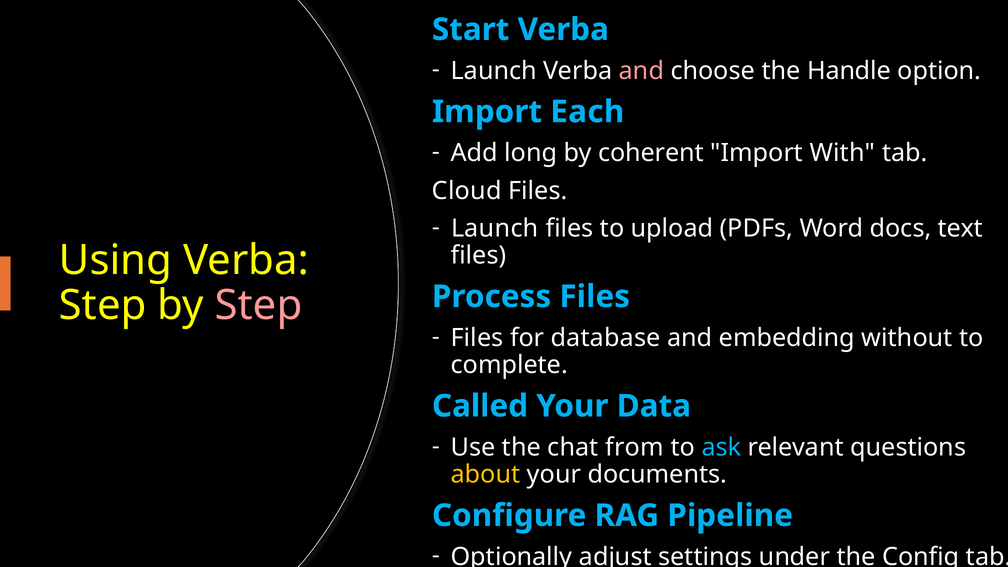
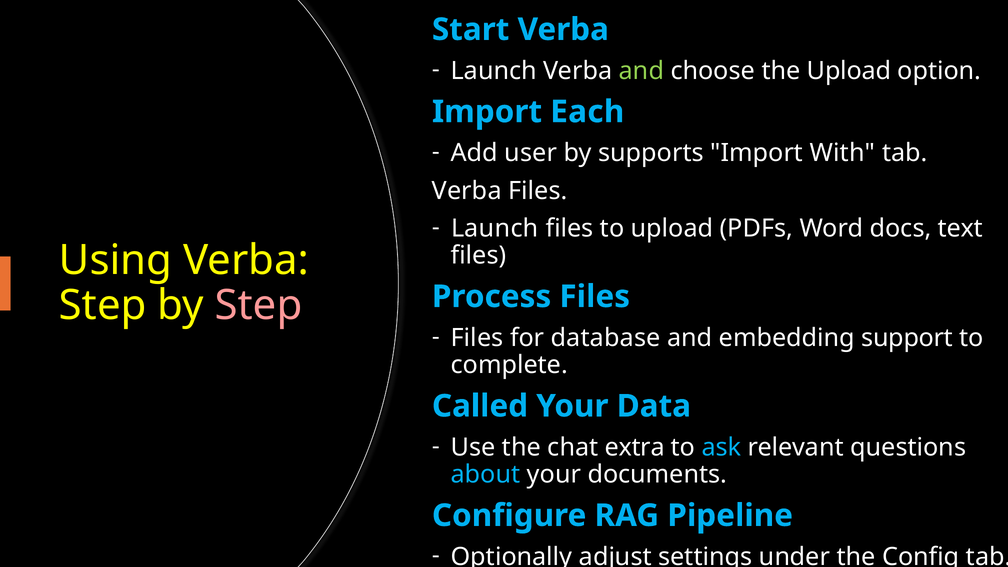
and colour: pink -> light green (641, 71)
the Handle: Handle -> Upload (849, 71)
long: long -> user (531, 153)
coherent: coherent -> supports (651, 153)
Cloud: Cloud -> Verba (467, 191)
without: without -> support (907, 338)
from: from -> extra (635, 447)
about colour: yellow -> light blue (486, 475)
